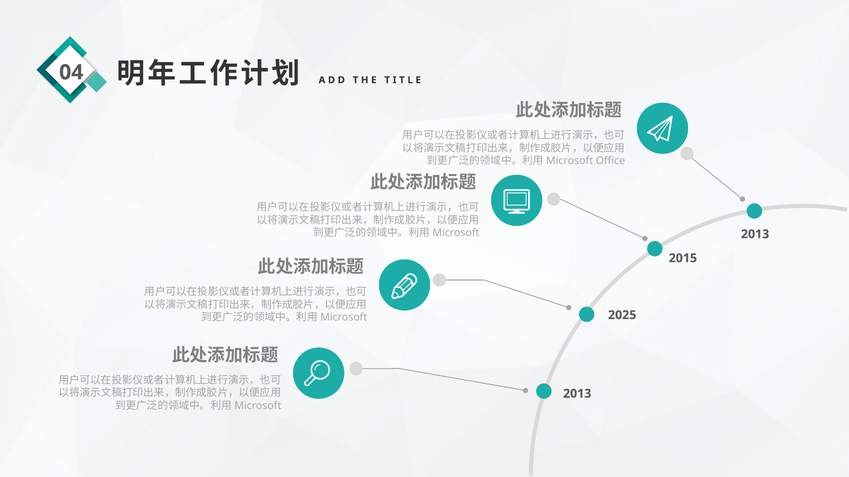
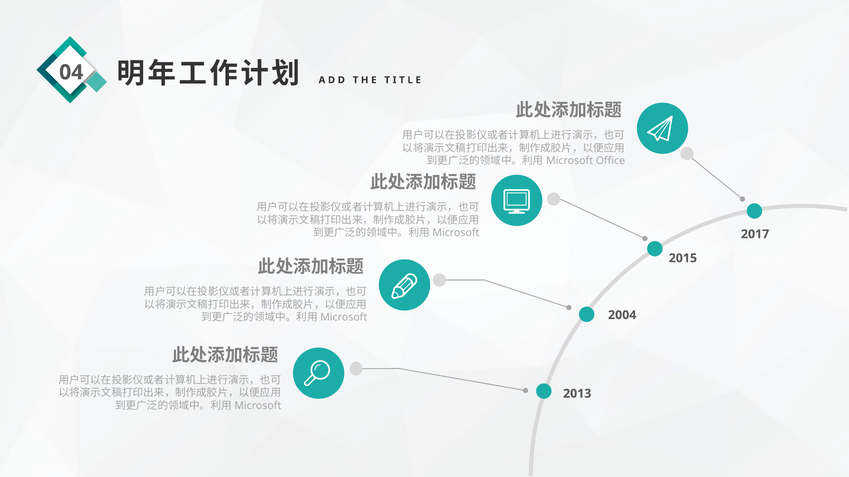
2013: 2013 -> 2017 (755, 234)
2025: 2025 -> 2004 (622, 315)
